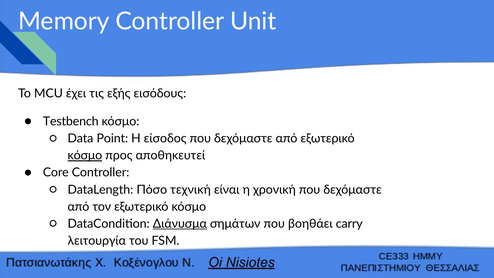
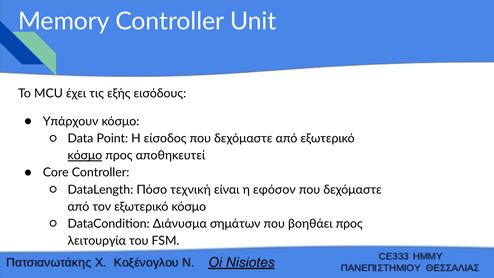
Testbench: Testbench -> Υπάρχουν (71, 121)
χρονική: χρονική -> εφόσον (274, 190)
Διάνυσμα underline: present -> none (180, 224)
βοηθάει carry: carry -> προς (349, 224)
